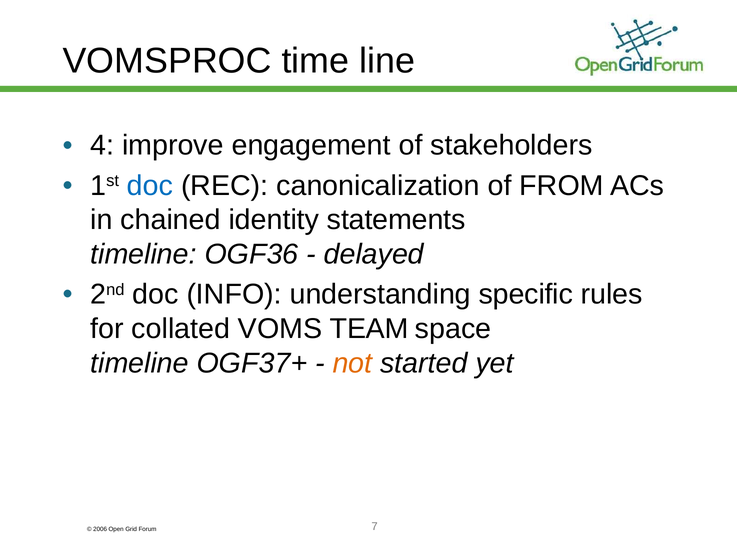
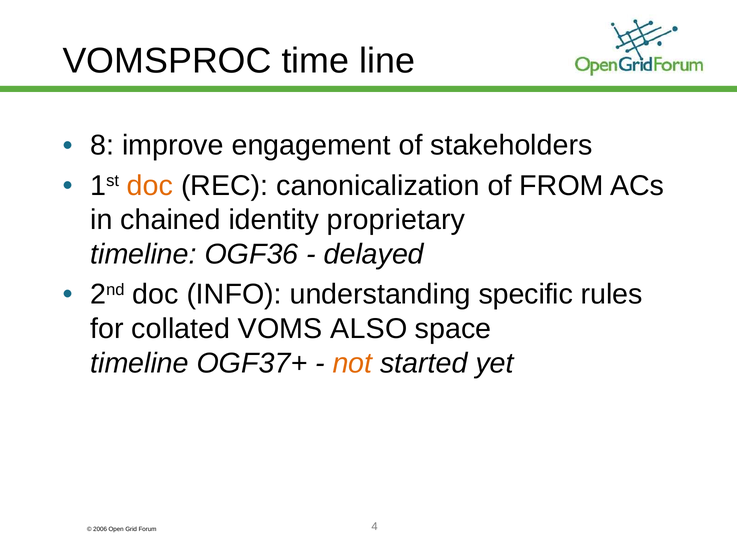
4: 4 -> 8 (102, 146)
doc colour: blue -> orange (150, 186)
statements: statements -> proprietary (396, 220)
TEAM: TEAM -> ALSO (369, 329)
7: 7 -> 4 (375, 527)
